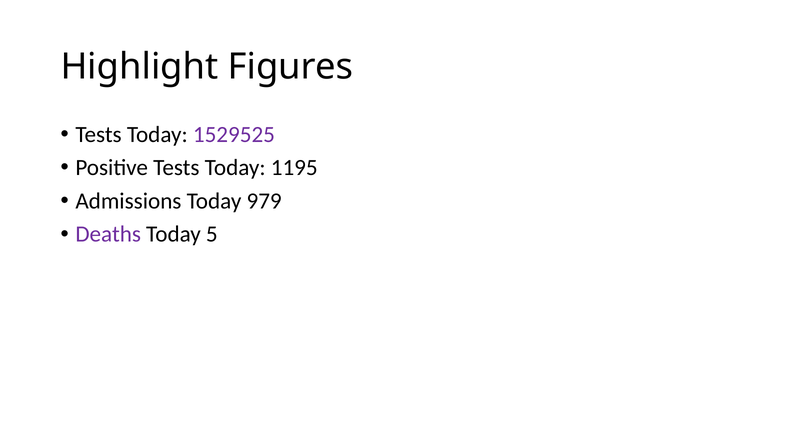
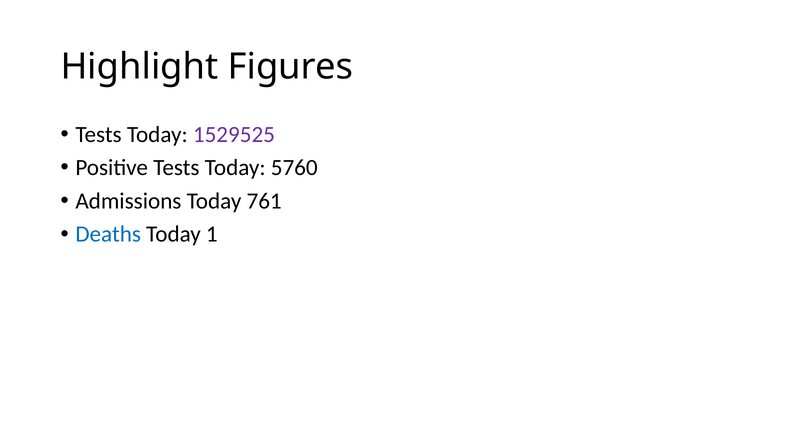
1195: 1195 -> 5760 (294, 168)
979: 979 -> 761 (264, 201)
Deaths colour: purple -> blue (108, 234)
5: 5 -> 1 (212, 234)
